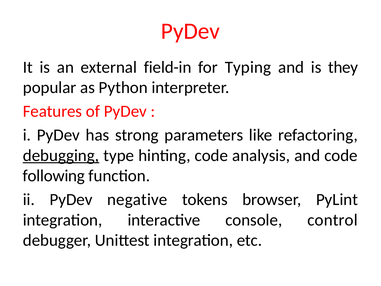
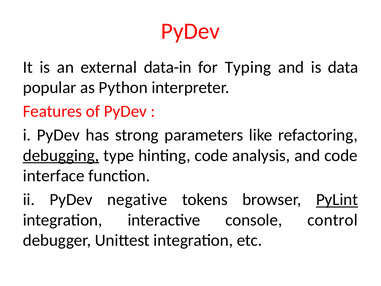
field-in: field-in -> data-in (168, 67)
they: they -> data (343, 67)
following: following -> interface (54, 176)
PyLint underline: none -> present (337, 199)
